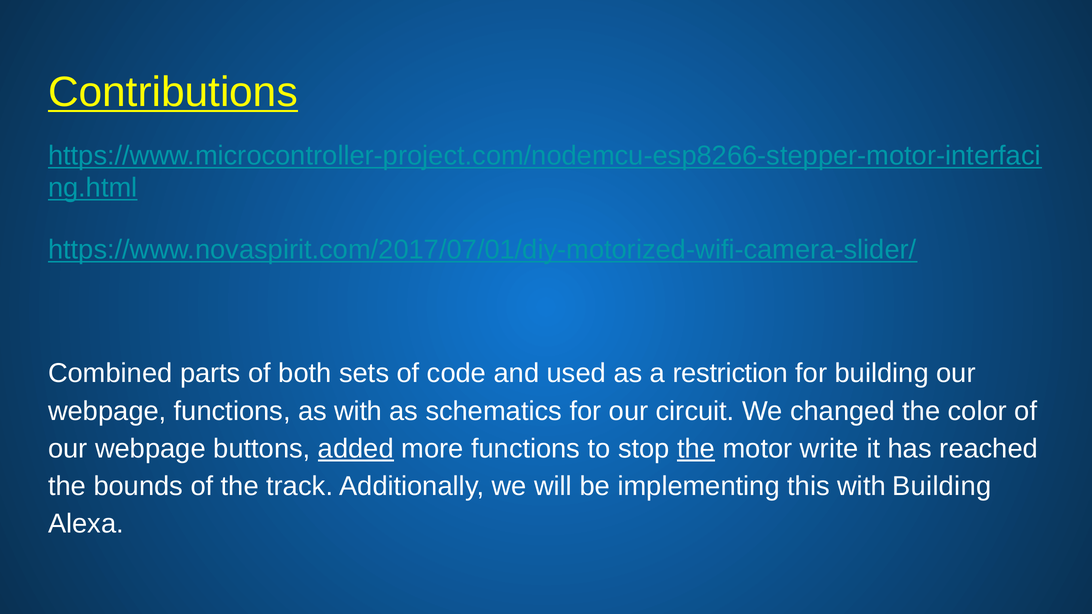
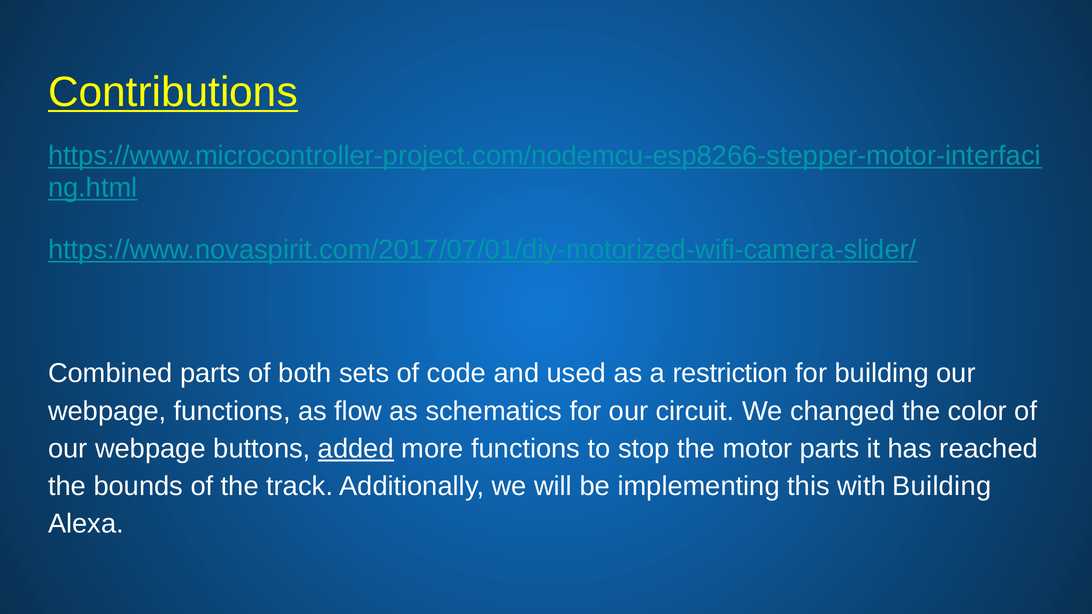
as with: with -> flow (358, 411)
the underline: present -> none (696, 449)
motor write: write -> parts (830, 449)
